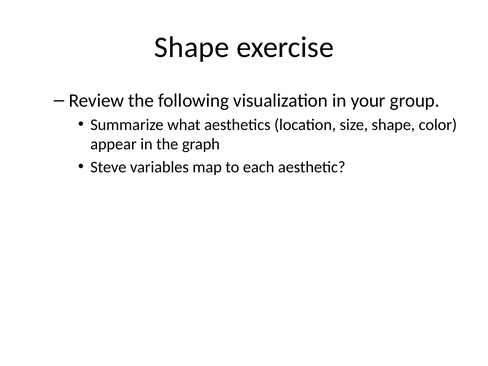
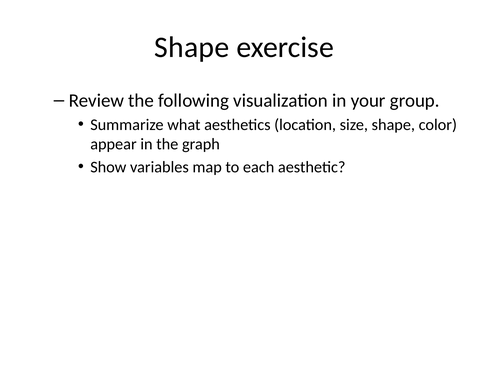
Steve: Steve -> Show (108, 167)
